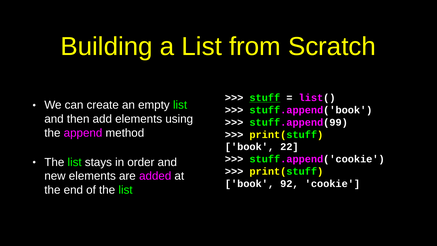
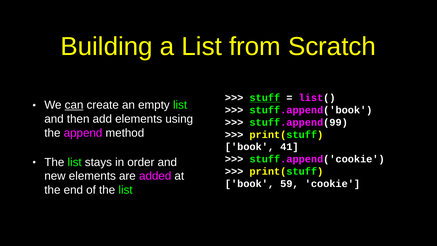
can underline: none -> present (74, 105)
22: 22 -> 41 (289, 147)
92: 92 -> 59 (289, 184)
